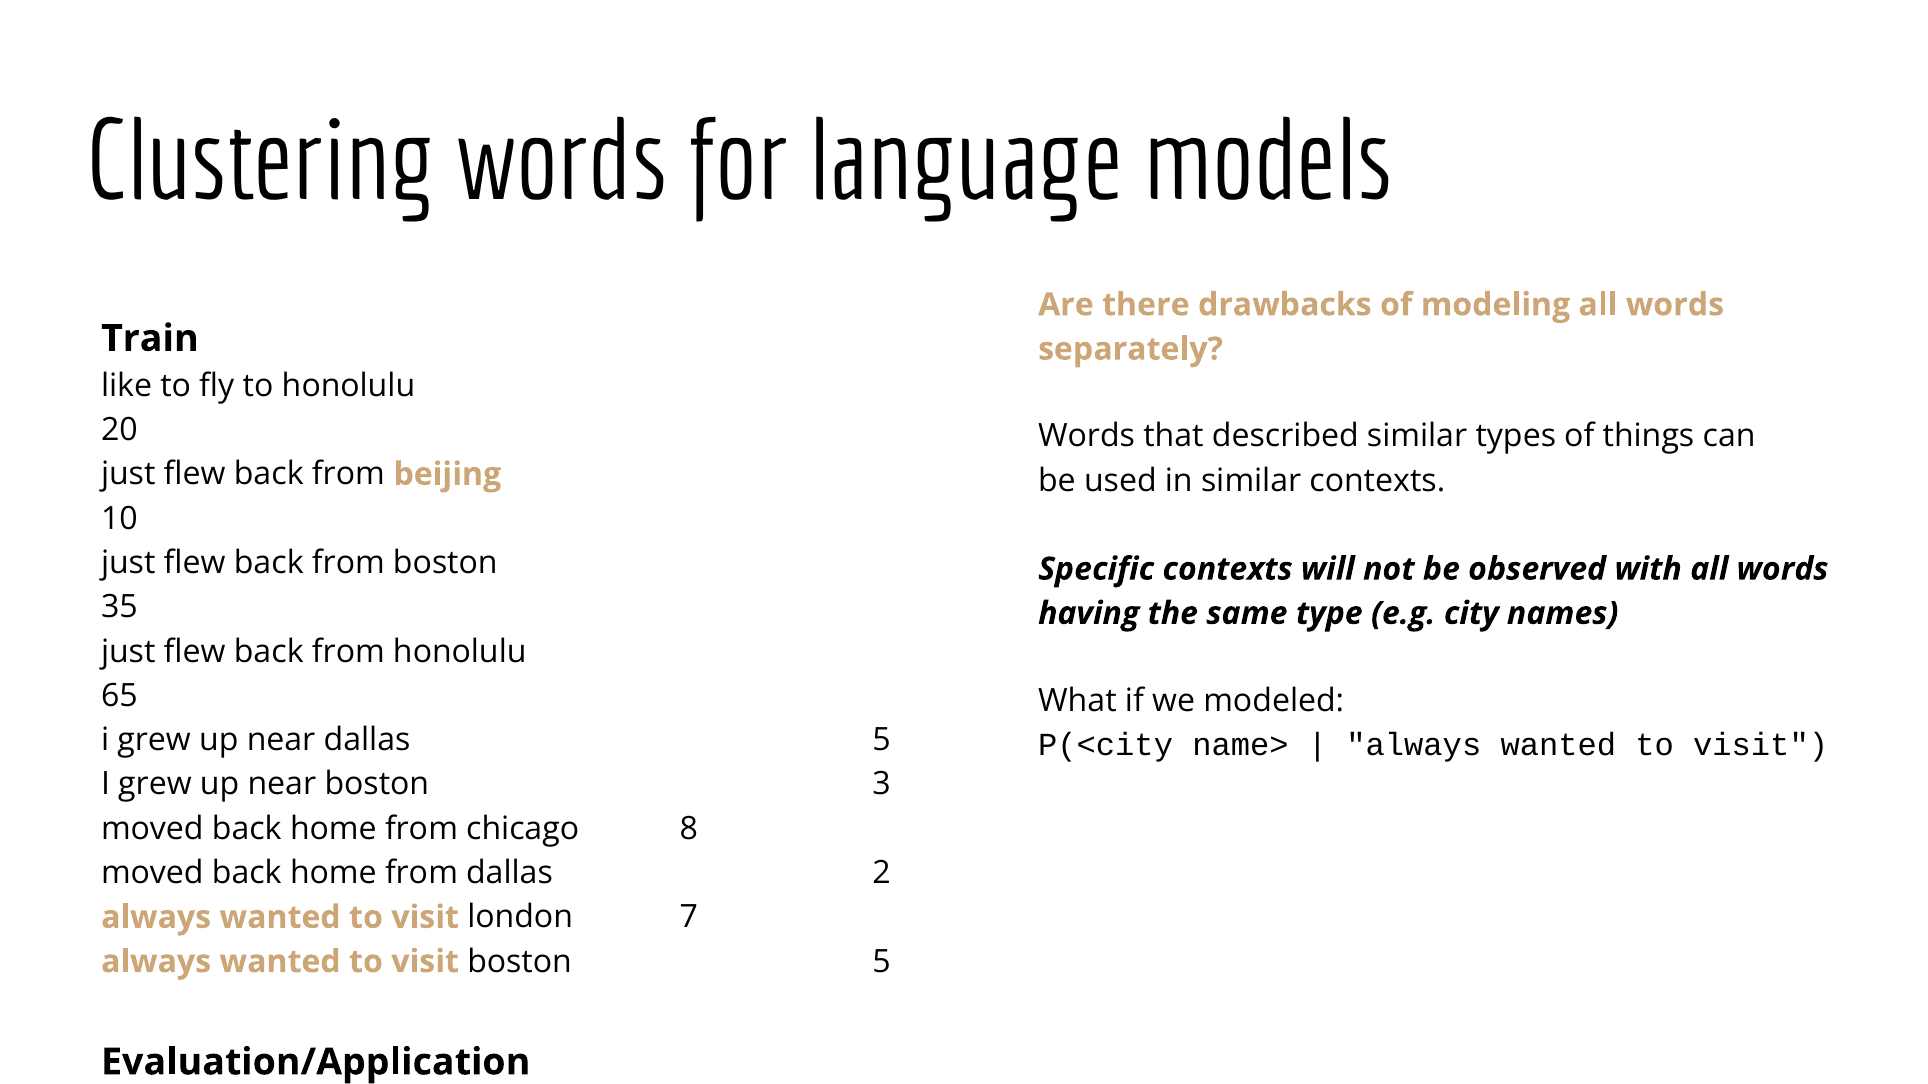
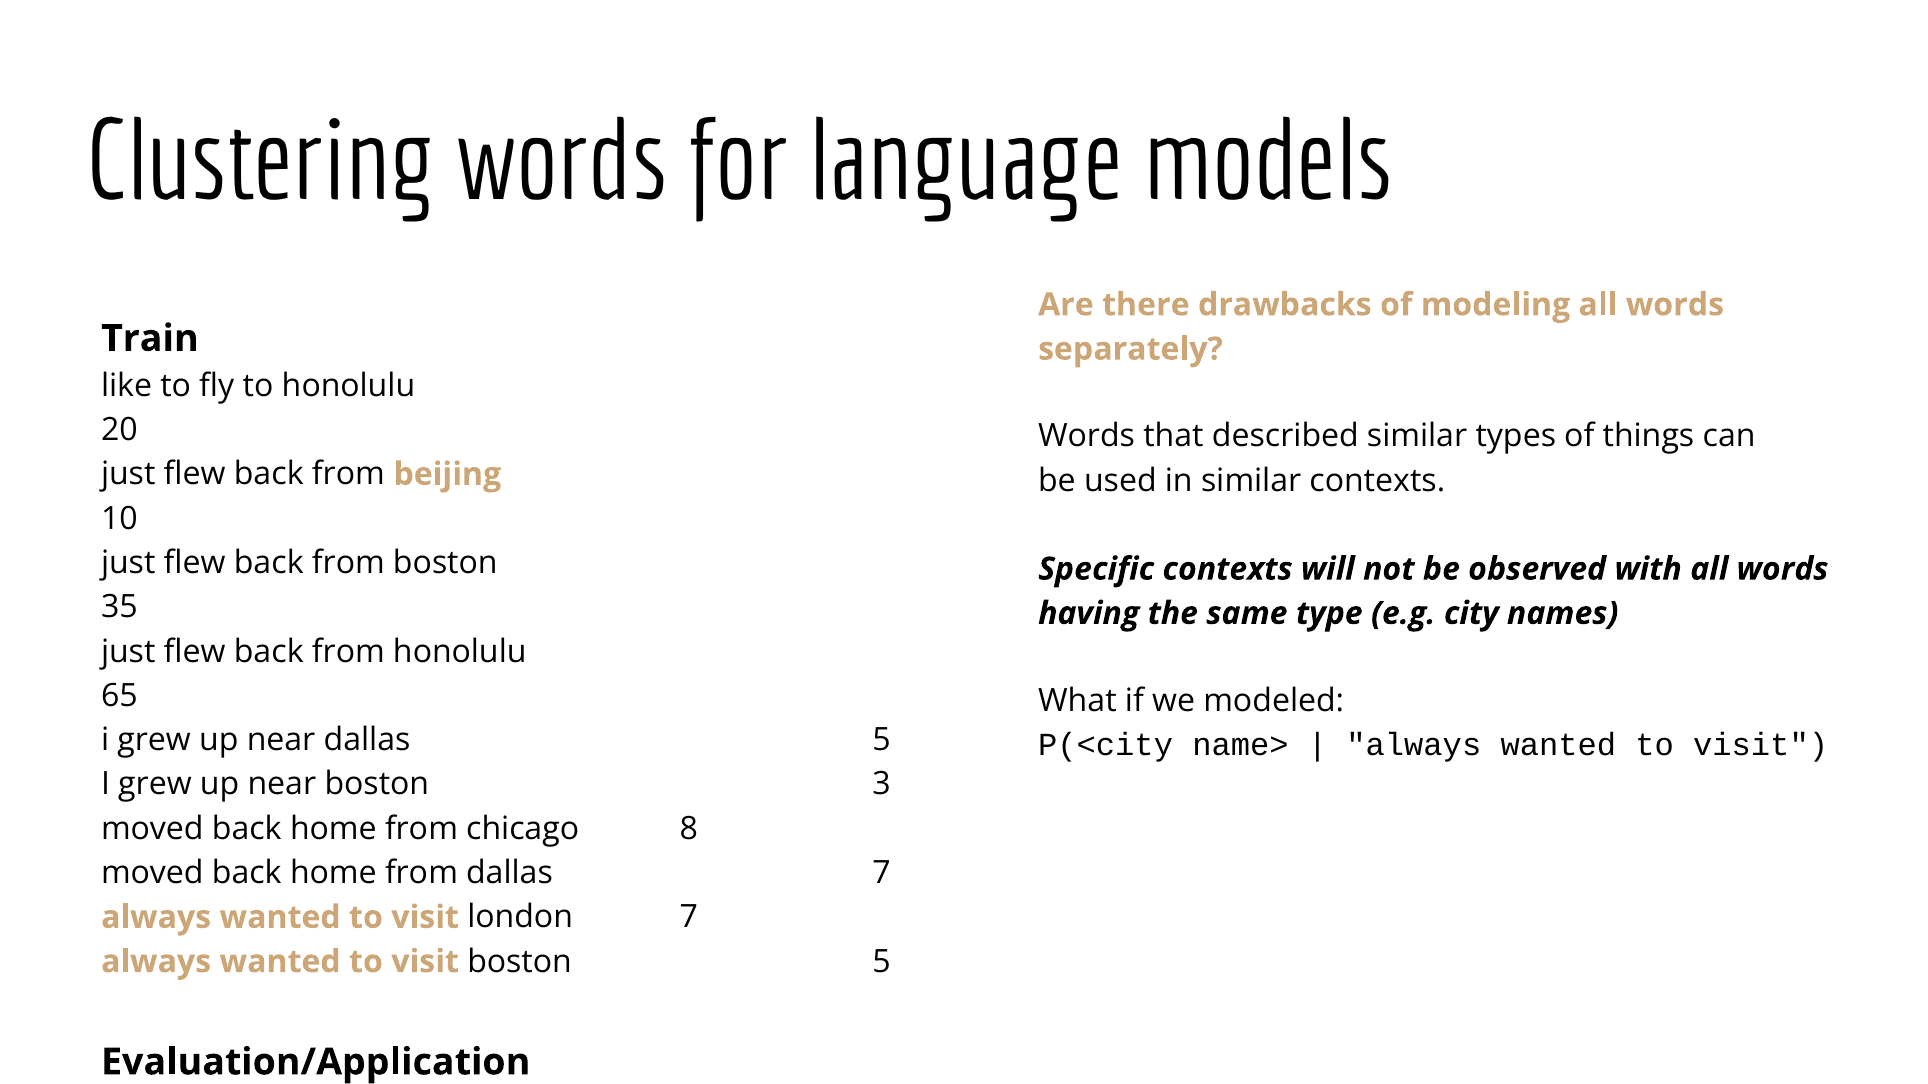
dallas 2: 2 -> 7 (881, 873)
